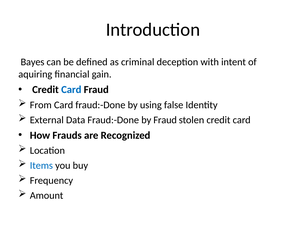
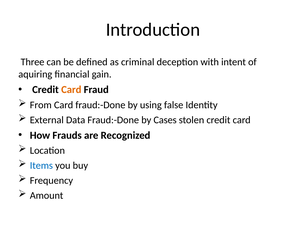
Bayes: Bayes -> Three (33, 62)
Card colour: blue -> orange (71, 89)
by Fraud: Fraud -> Cases (165, 120)
